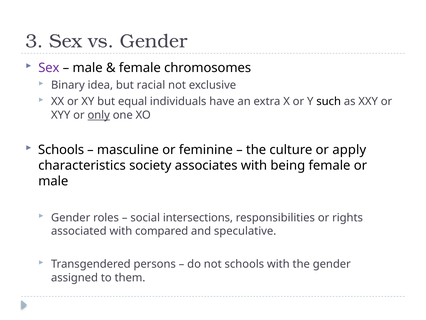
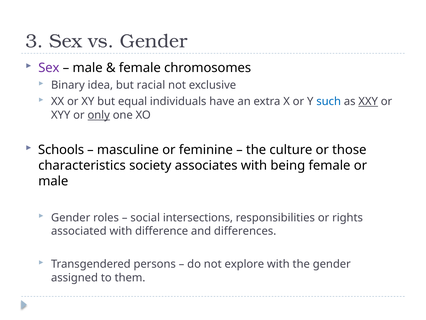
such colour: black -> blue (329, 101)
XXY underline: none -> present (368, 101)
apply: apply -> those (349, 150)
compared: compared -> difference (162, 231)
speculative: speculative -> differences (245, 231)
not schools: schools -> explore (244, 264)
